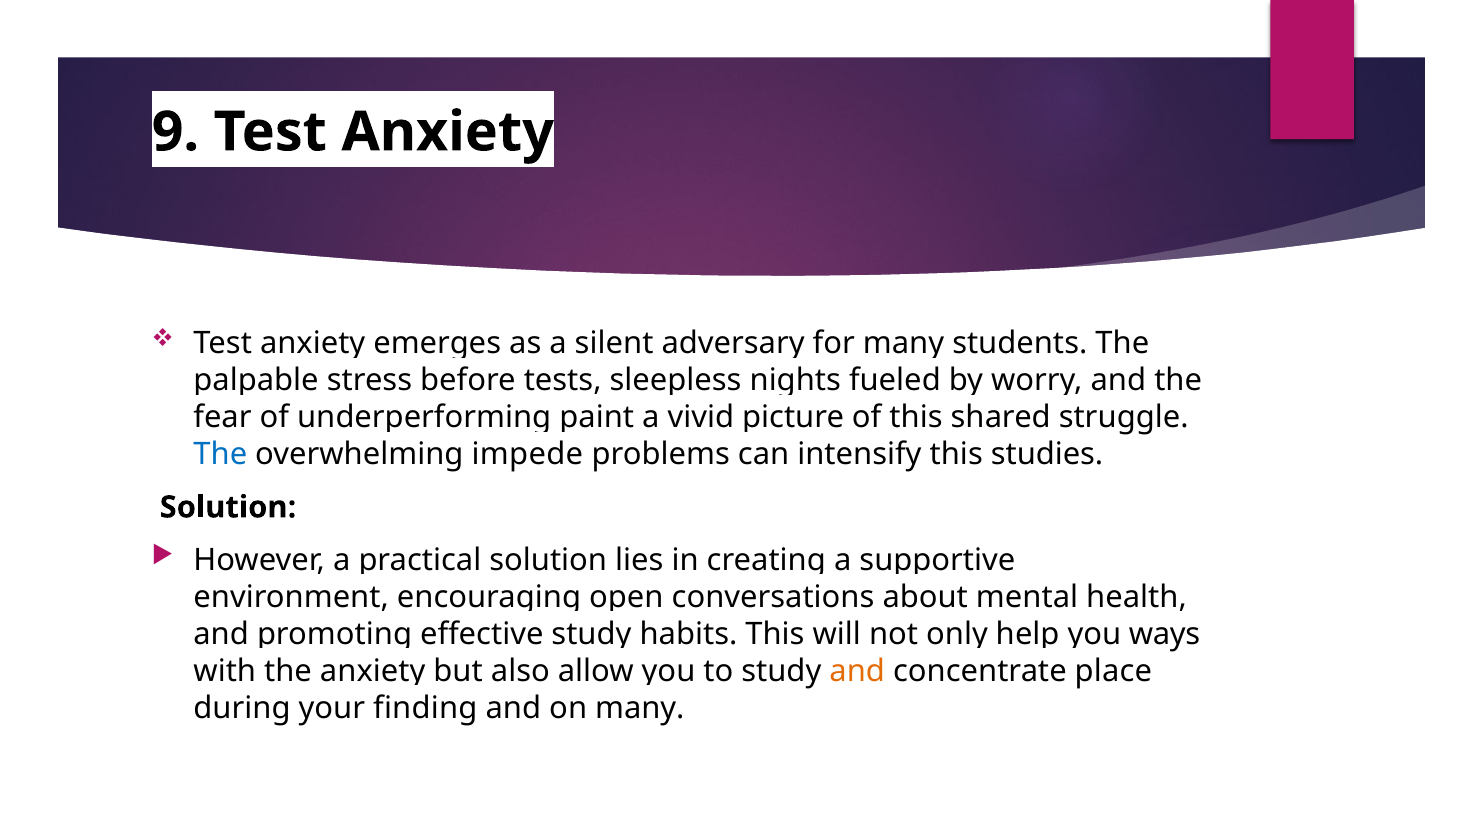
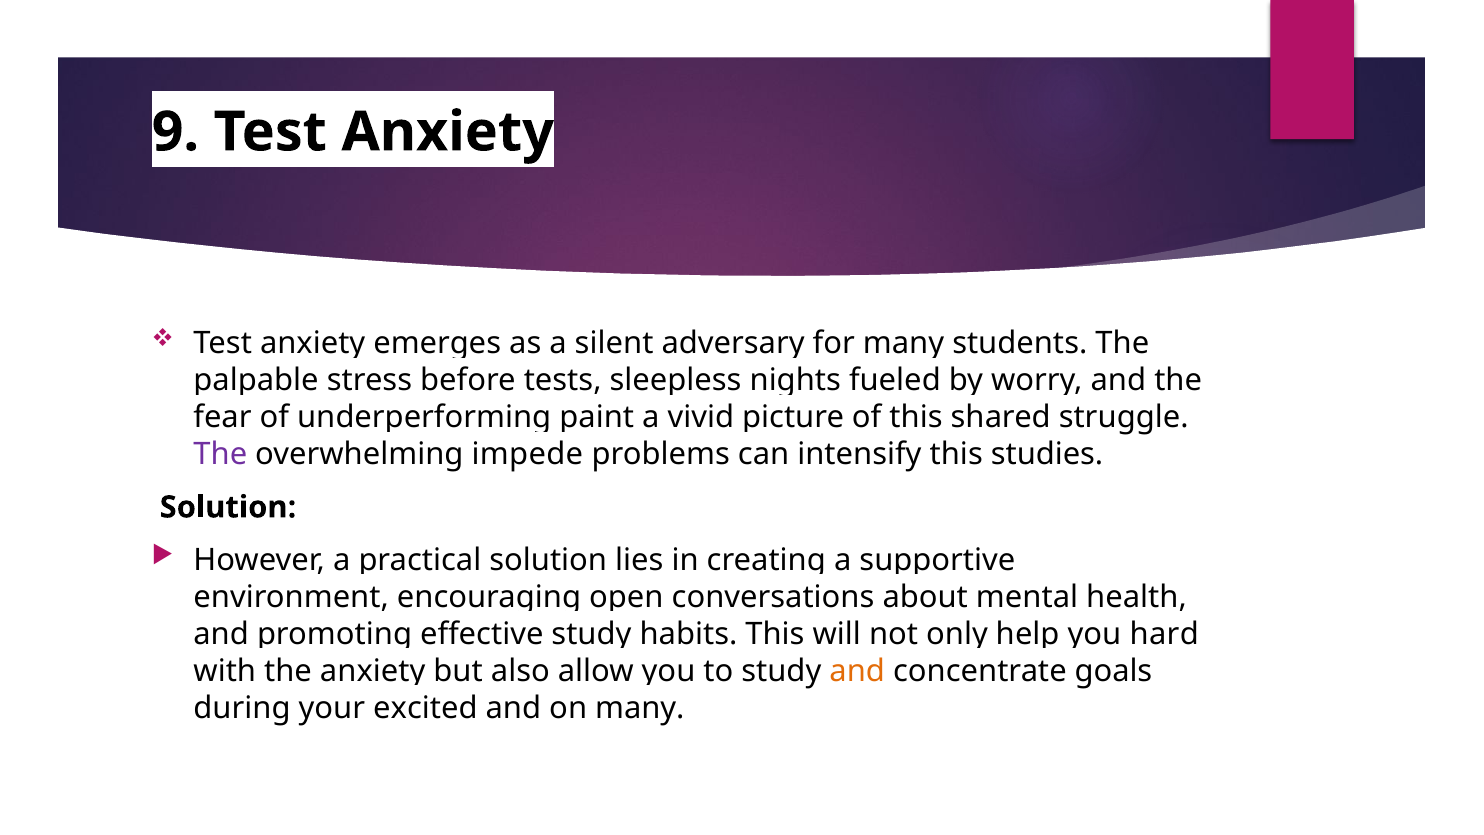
The colour: blue -> purple (220, 455)
ways: ways -> hard (1164, 634)
place: place -> goals (1113, 671)
finding: finding -> excited (425, 708)
